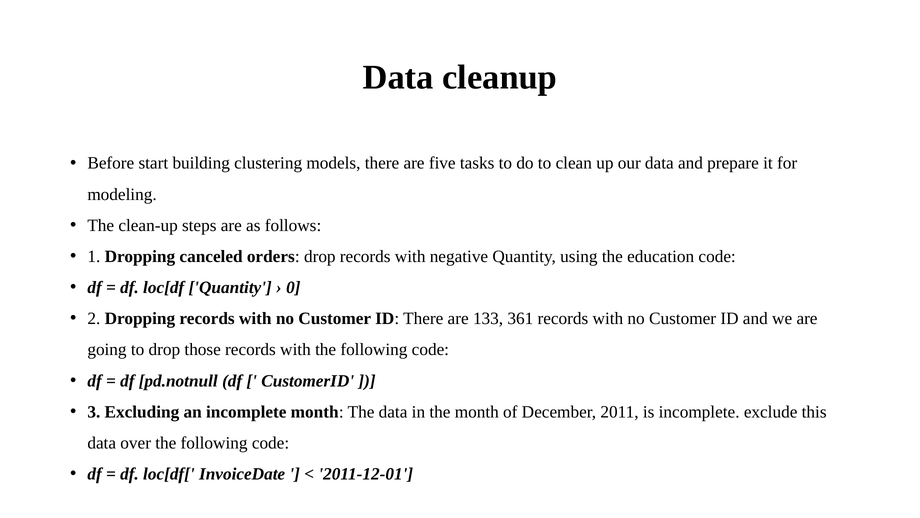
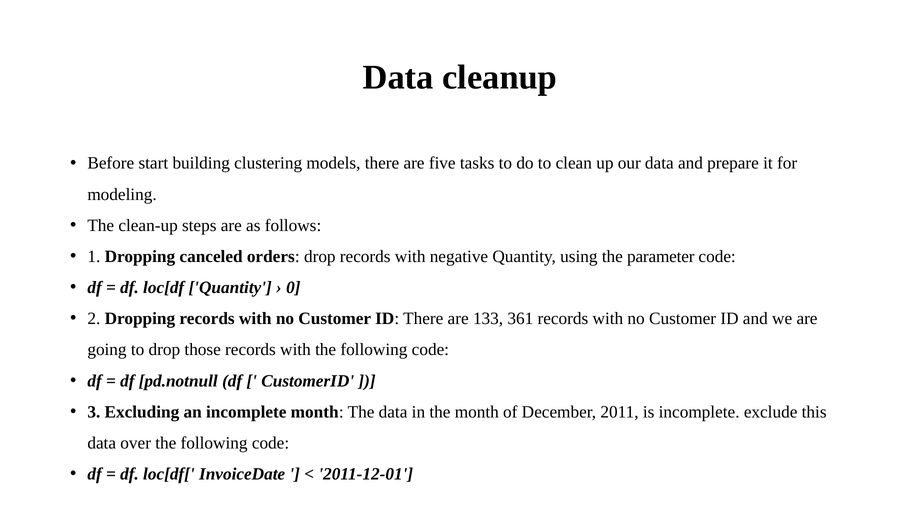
education: education -> parameter (661, 256)
